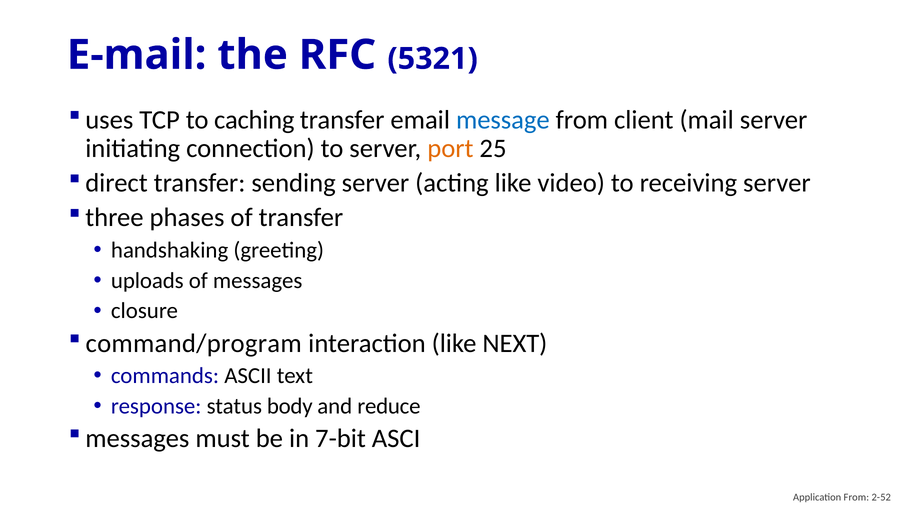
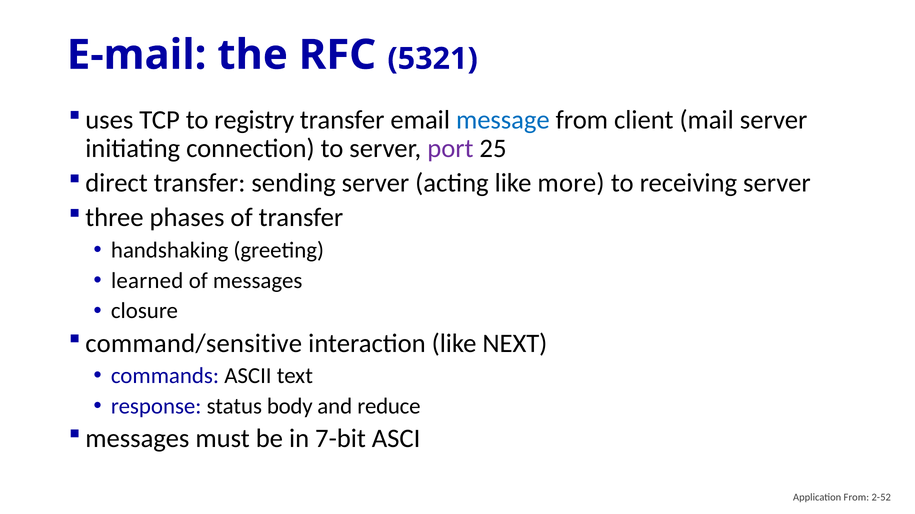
caching: caching -> registry (254, 120)
port colour: orange -> purple (450, 149)
video: video -> more (571, 183)
uploads: uploads -> learned (147, 281)
command/program: command/program -> command/sensitive (194, 344)
